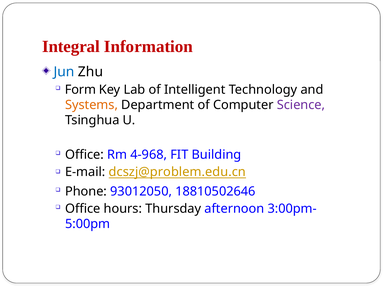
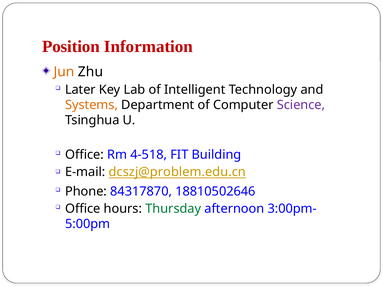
Integral: Integral -> Position (71, 47)
Jun colour: blue -> orange (64, 72)
Form: Form -> Later (80, 90)
4-968: 4-968 -> 4-518 (149, 155)
93012050: 93012050 -> 84317870 (141, 192)
Thursday colour: black -> green (173, 209)
